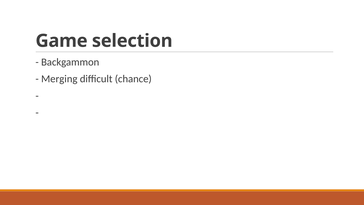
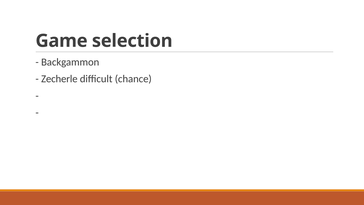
Merging: Merging -> Zecherle (59, 79)
